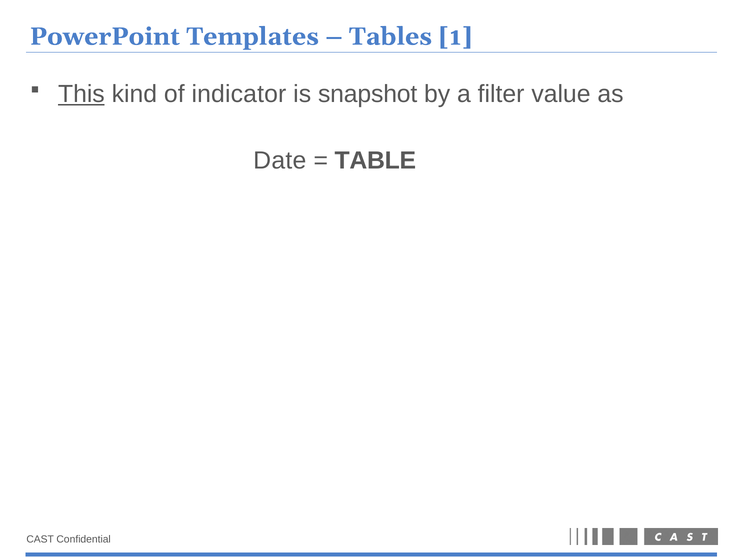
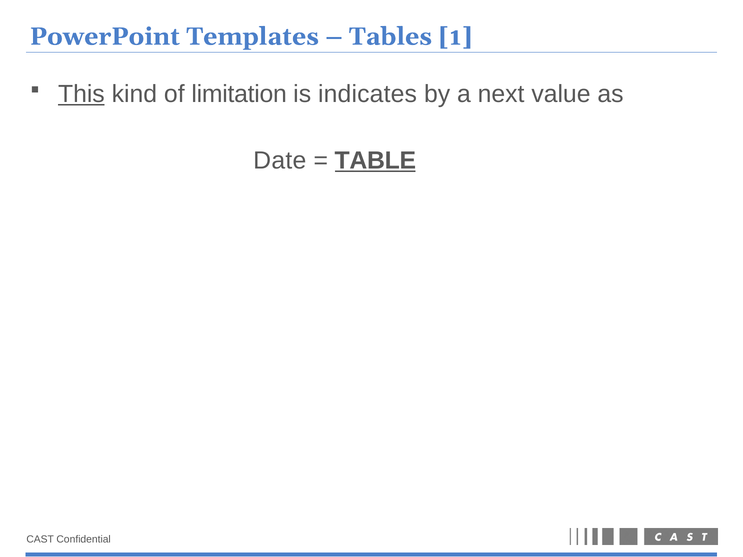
indicator: indicator -> limitation (239, 94)
snapshot: snapshot -> indicates (368, 94)
filter: filter -> next (501, 94)
TABLE underline: none -> present (375, 161)
